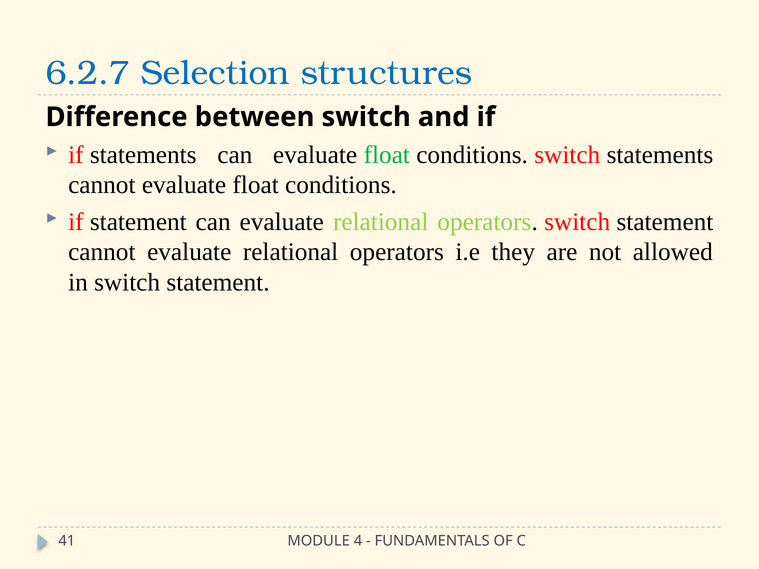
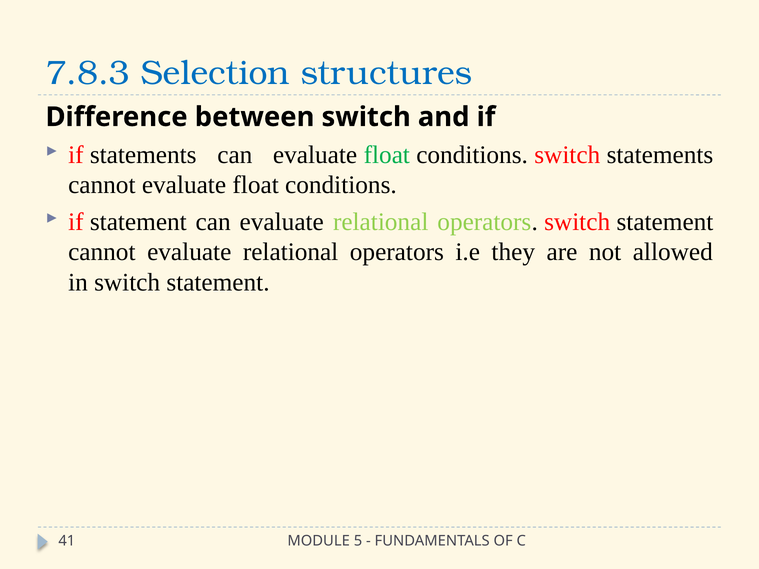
6.2.7: 6.2.7 -> 7.8.3 (88, 73)
4: 4 -> 5 (358, 541)
